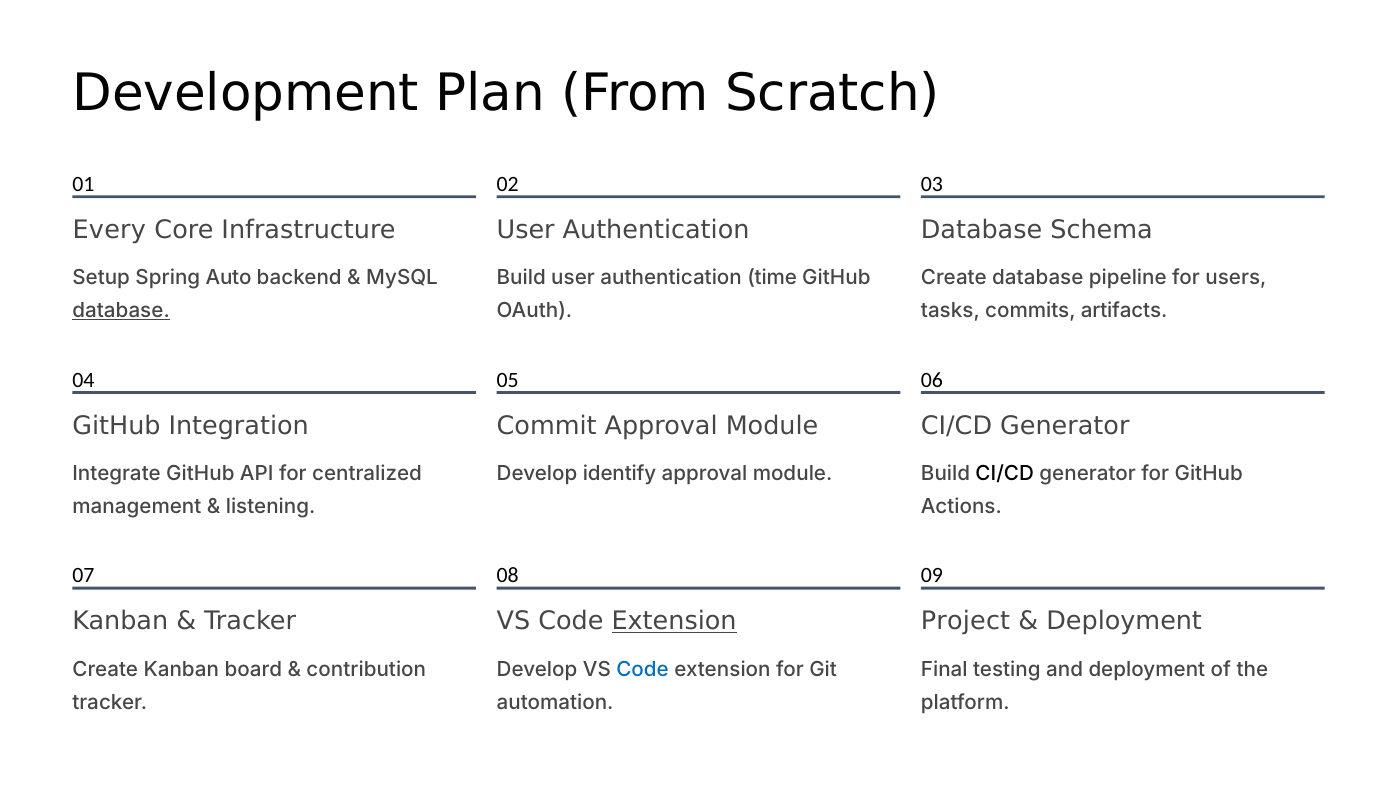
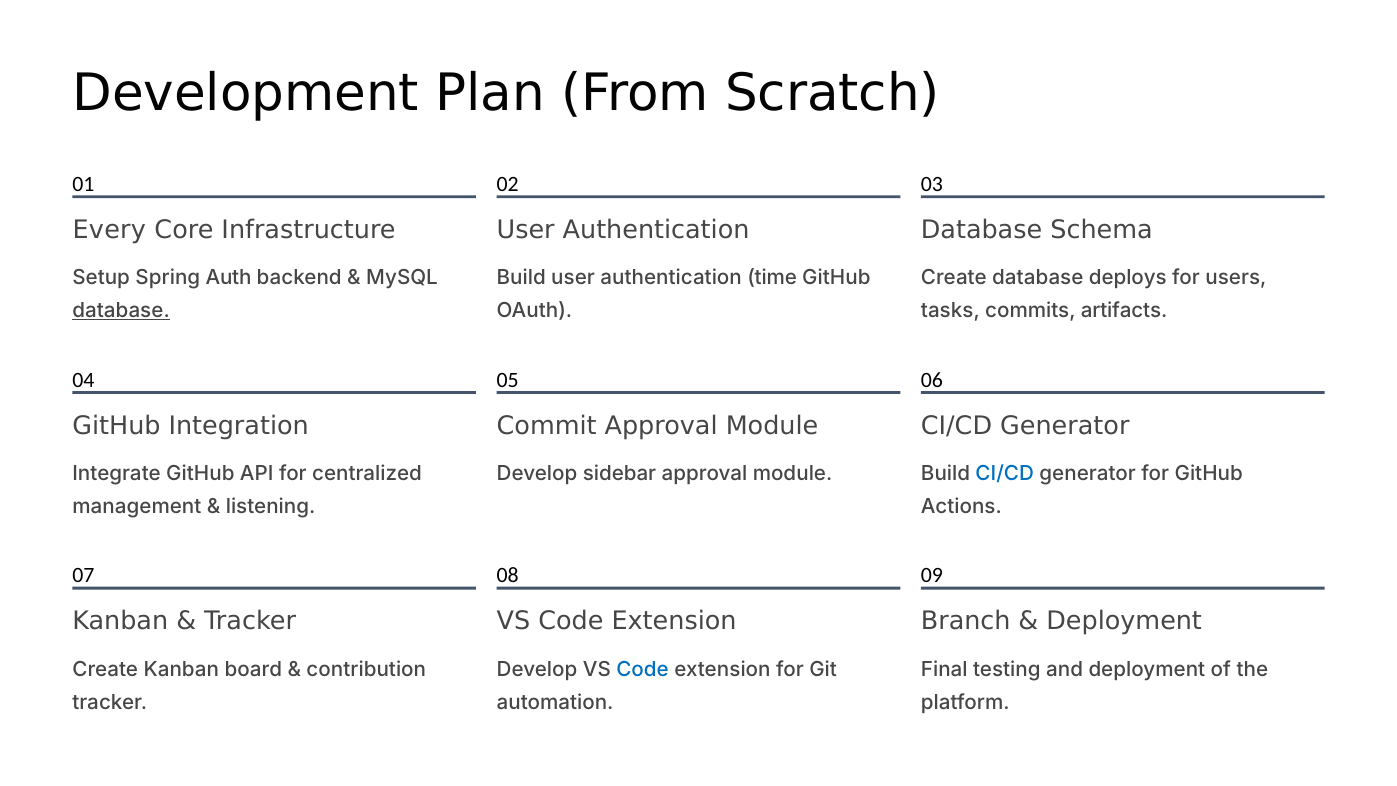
Auto: Auto -> Auth (229, 278)
pipeline: pipeline -> deploys (1128, 278)
identify: identify -> sidebar (620, 474)
CI/CD colour: black -> blue (1005, 474)
Extension underline: present -> none (674, 621)
Project: Project -> Branch (966, 621)
